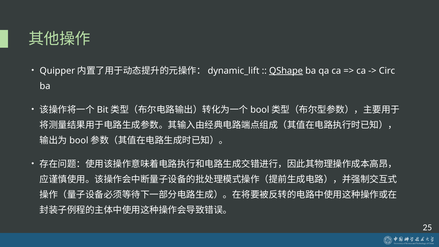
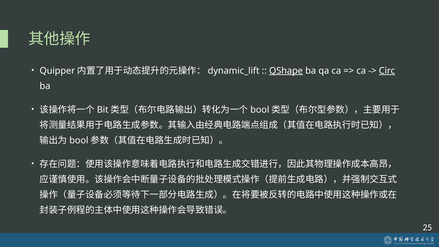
Circ underline: none -> present (387, 71)
